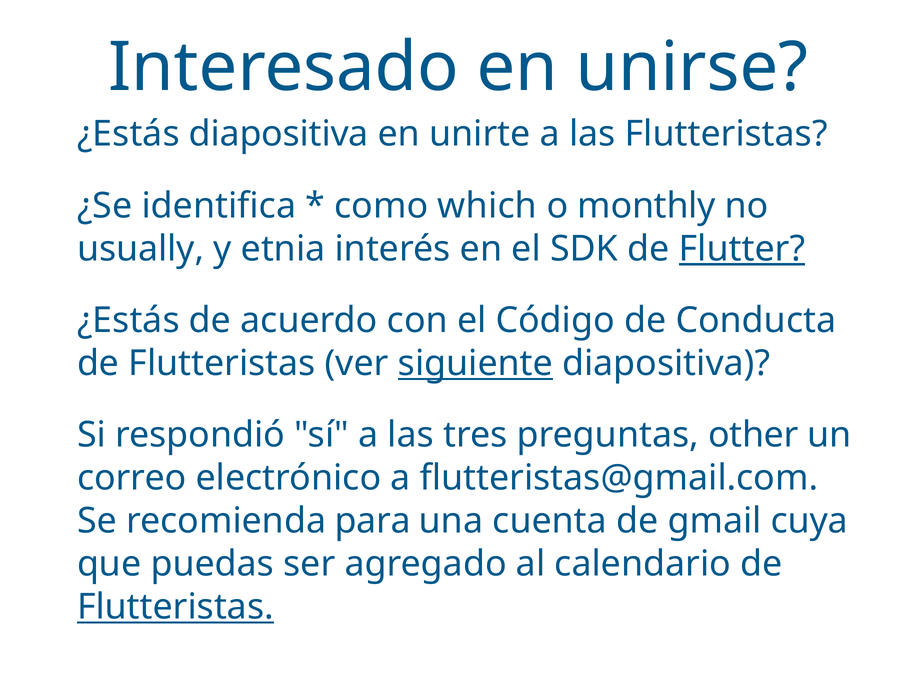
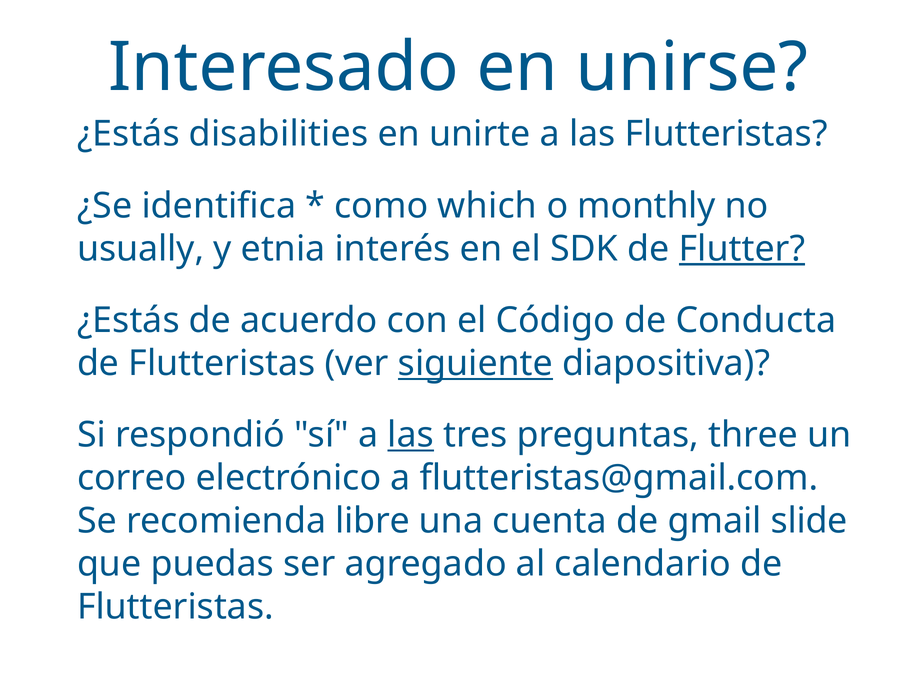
¿Estás diapositiva: diapositiva -> disabilities (279, 134)
las underline: none -> present (411, 435)
other: other -> three (753, 435)
para: para -> libre (373, 521)
cuya: cuya -> slide (809, 521)
Flutteristas underline: present -> none (175, 607)
